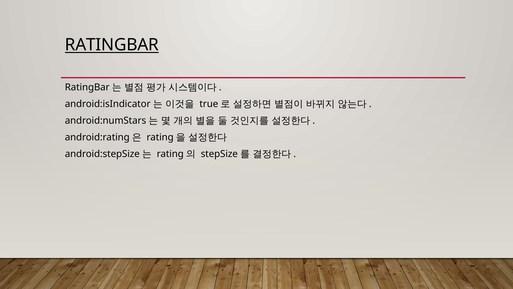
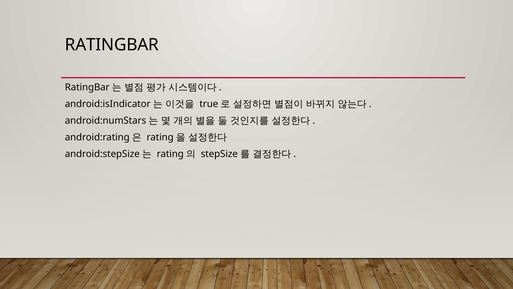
RATINGBAR underline: present -> none (112, 45)
